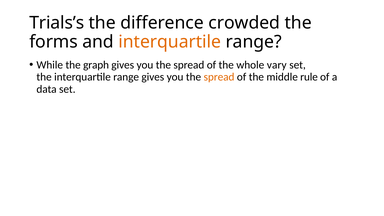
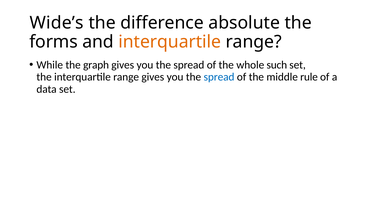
Trials’s: Trials’s -> Wide’s (57, 23)
crowded: crowded -> absolute (244, 23)
vary: vary -> such (277, 65)
spread colour: orange -> blue (219, 77)
